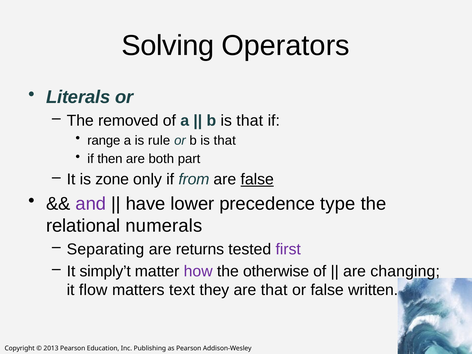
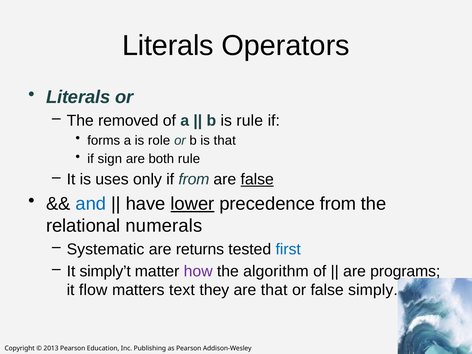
Solving: Solving -> Literals (168, 46)
that: that -> rule (250, 121)
range: range -> forms (104, 140)
rule: rule -> role (159, 140)
then: then -> sign (110, 159)
both part: part -> rule (189, 159)
zone: zone -> uses (112, 179)
and colour: purple -> blue (91, 204)
lower underline: none -> present (192, 204)
precedence type: type -> from (338, 204)
Separating: Separating -> Systematic (106, 249)
first colour: purple -> blue (288, 249)
otherwise: otherwise -> algorithm (276, 271)
changing: changing -> programs (405, 271)
written: written -> simply (373, 290)
